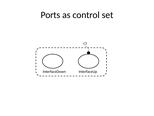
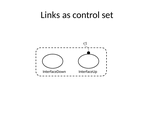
Ports: Ports -> Links (50, 15)
